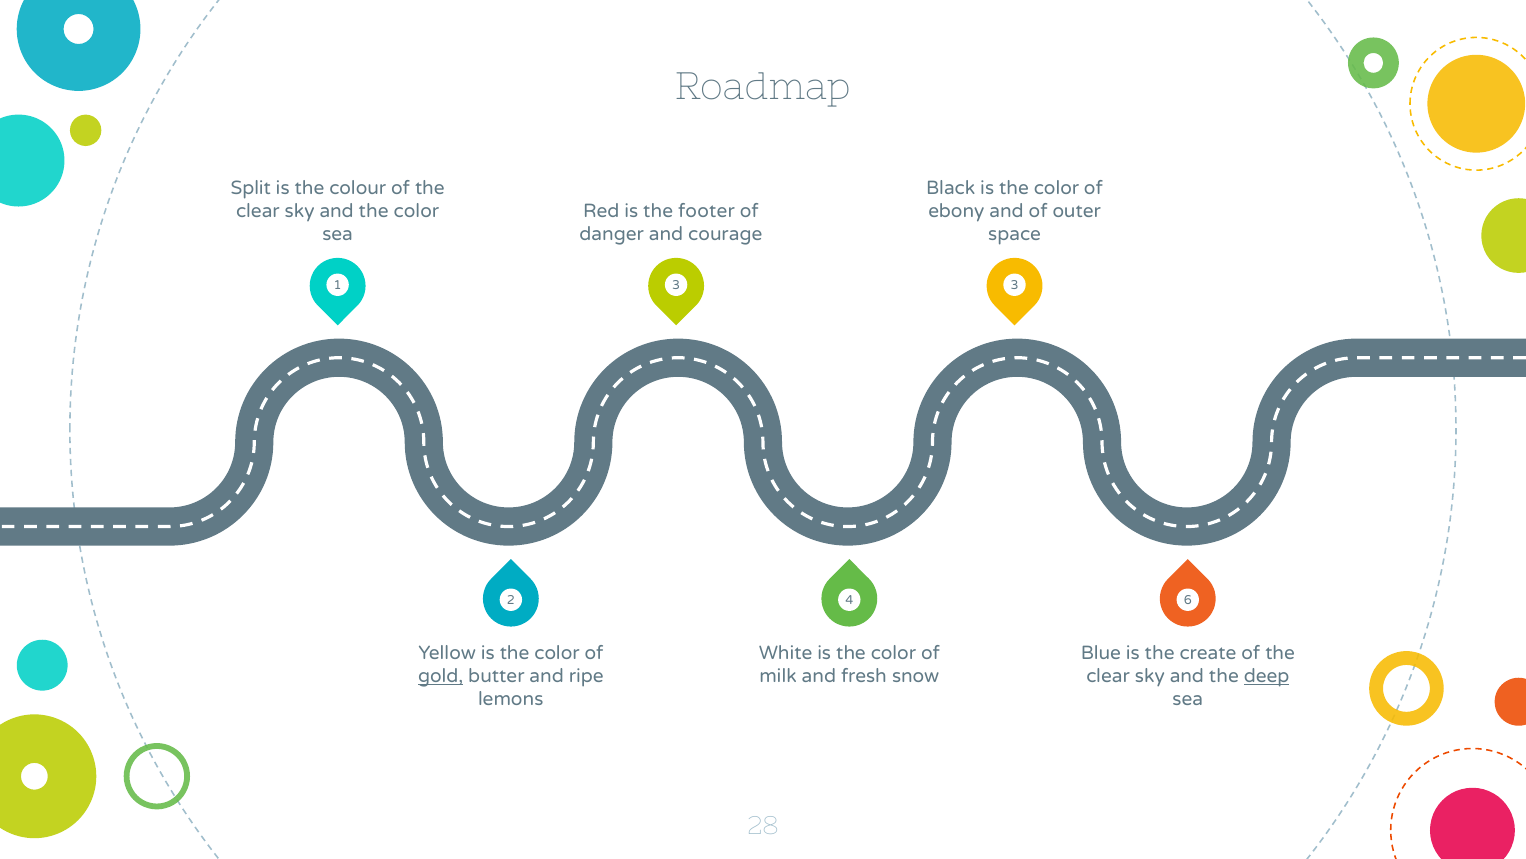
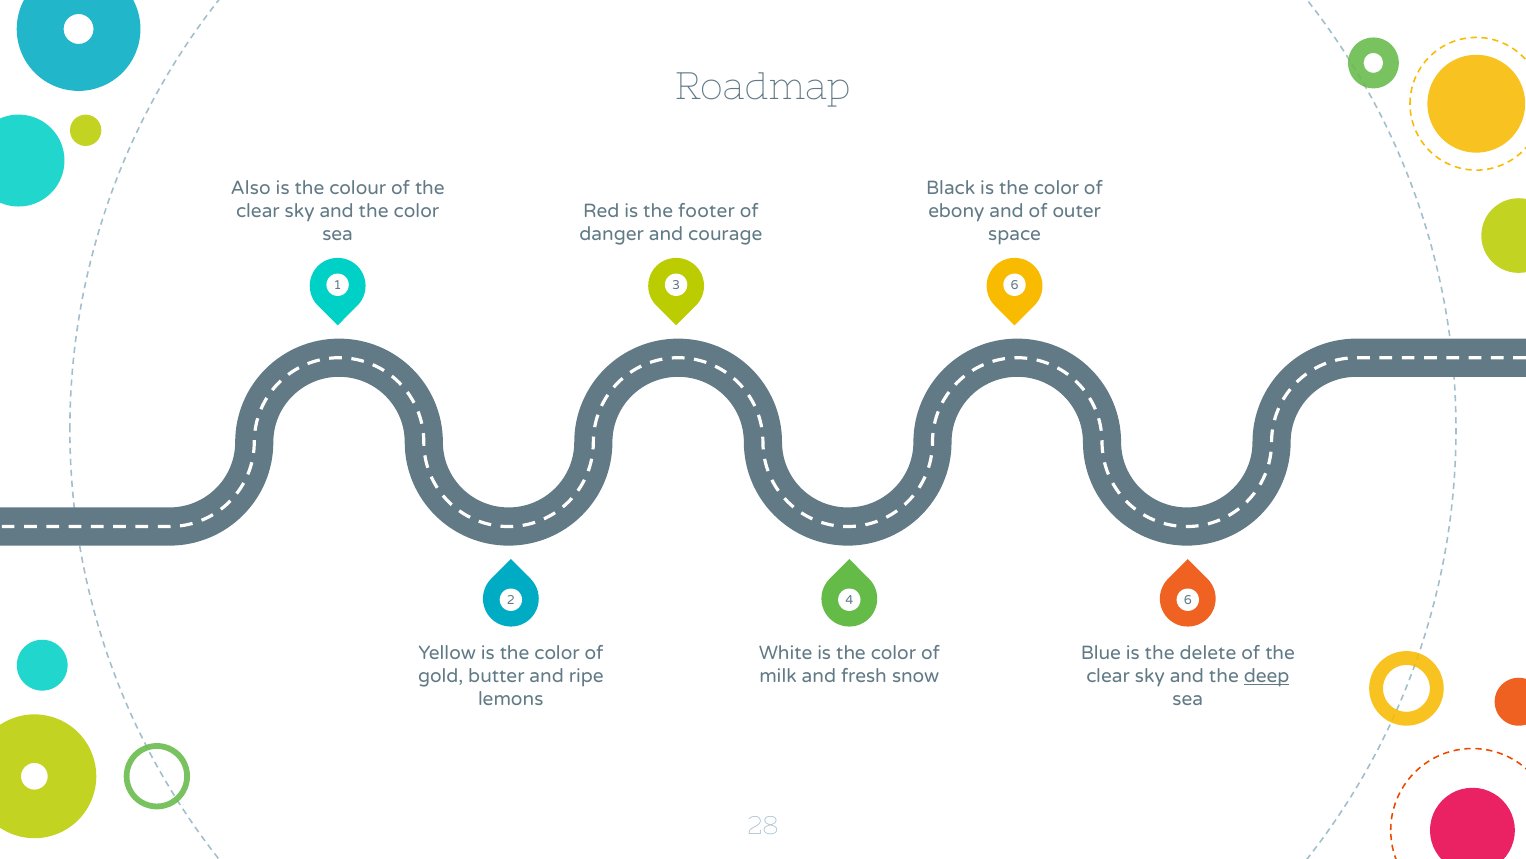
Split: Split -> Also (251, 188)
3 3: 3 -> 6 (1015, 285)
create: create -> delete (1208, 653)
gold underline: present -> none (441, 676)
